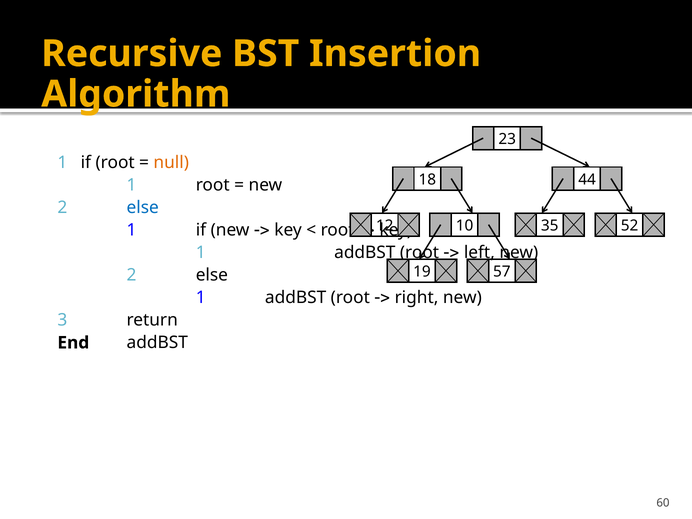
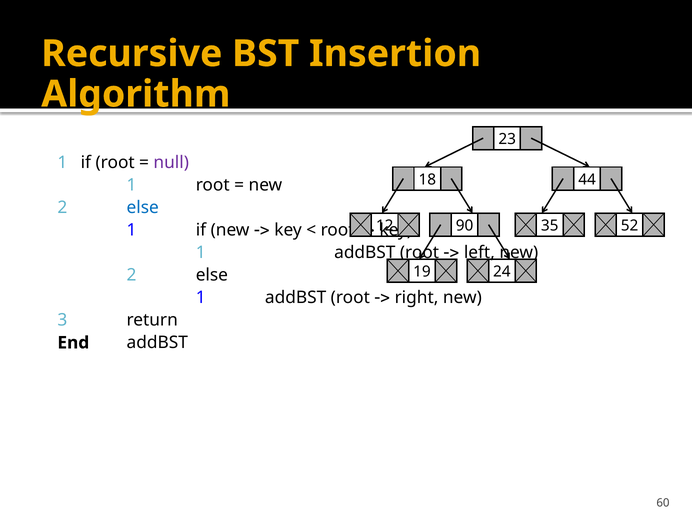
null colour: orange -> purple (171, 163)
10: 10 -> 90 (465, 226)
57: 57 -> 24 (502, 272)
